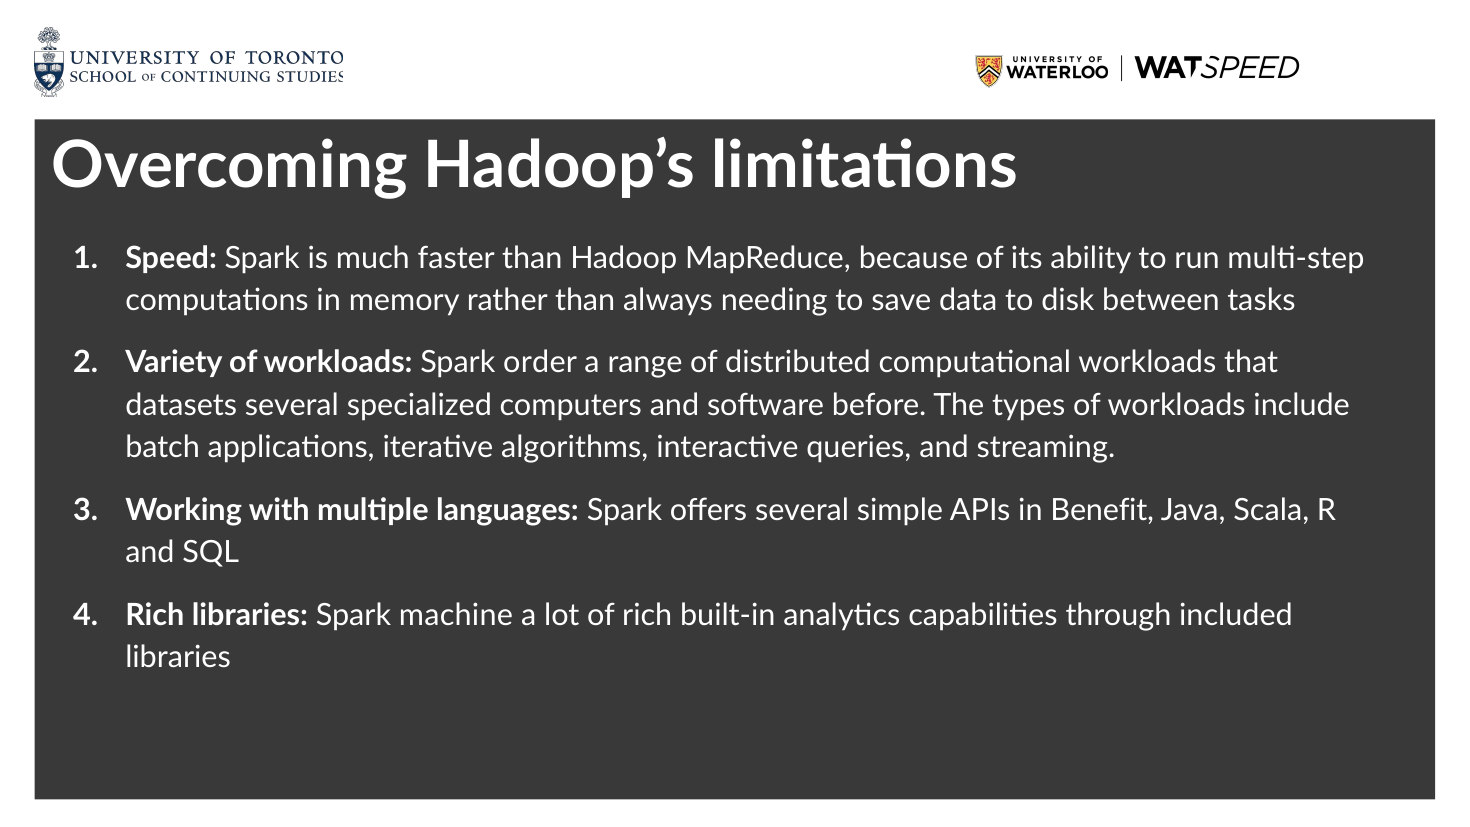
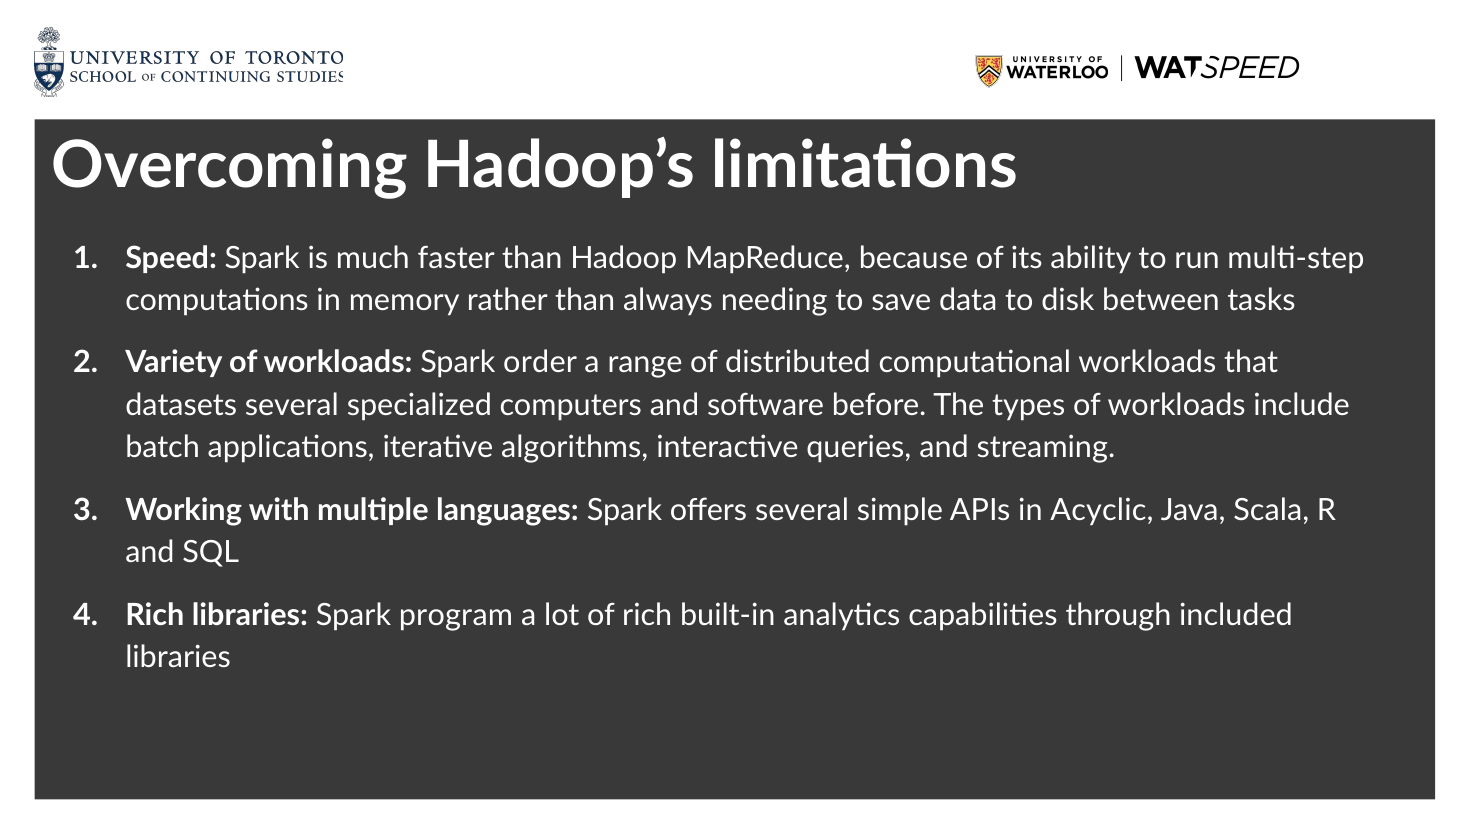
Benefit: Benefit -> Acyclic (1102, 510)
machine: machine -> program (456, 615)
